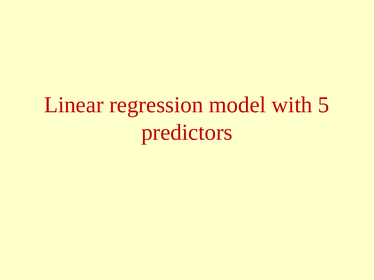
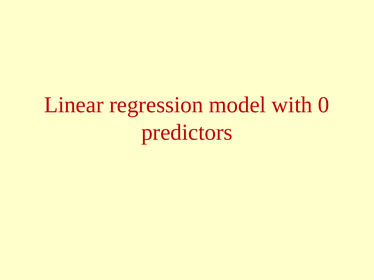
5: 5 -> 0 (324, 105)
